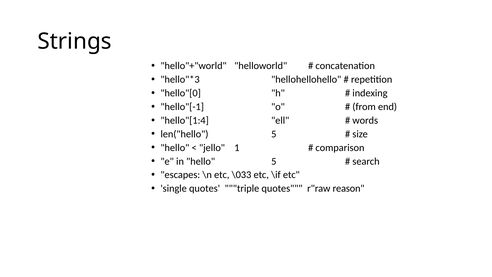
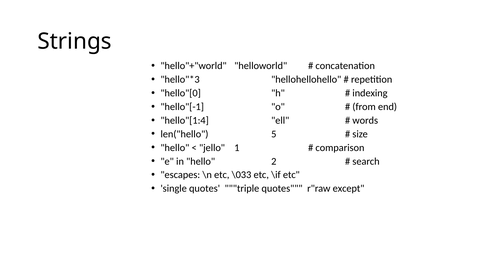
hello 5: 5 -> 2 (274, 161)
reason: reason -> except (349, 188)
